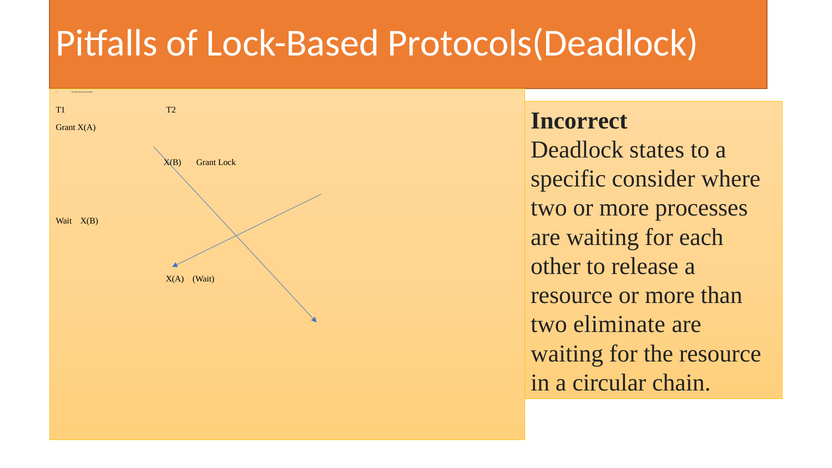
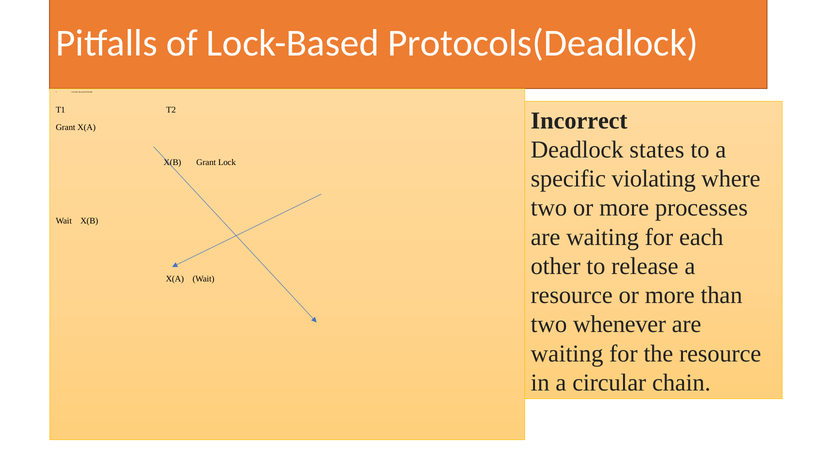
specific consider: consider -> violating (654, 179)
eliminate: eliminate -> whenever (620, 324)
